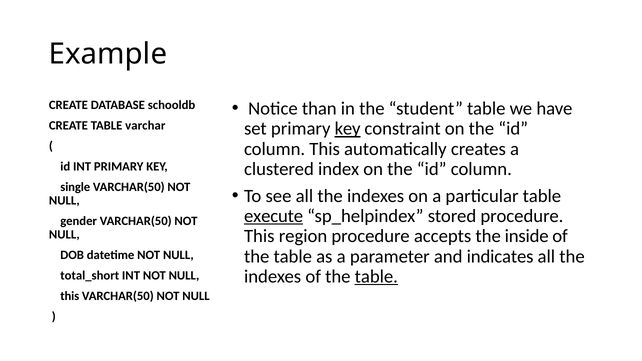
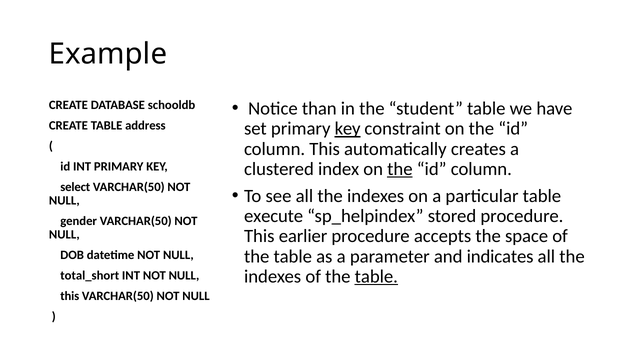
varchar: varchar -> address (145, 126)
the underline: none -> present (400, 169)
single: single -> select (75, 187)
execute underline: present -> none (274, 216)
region: region -> earlier (303, 236)
inside: inside -> space (527, 236)
